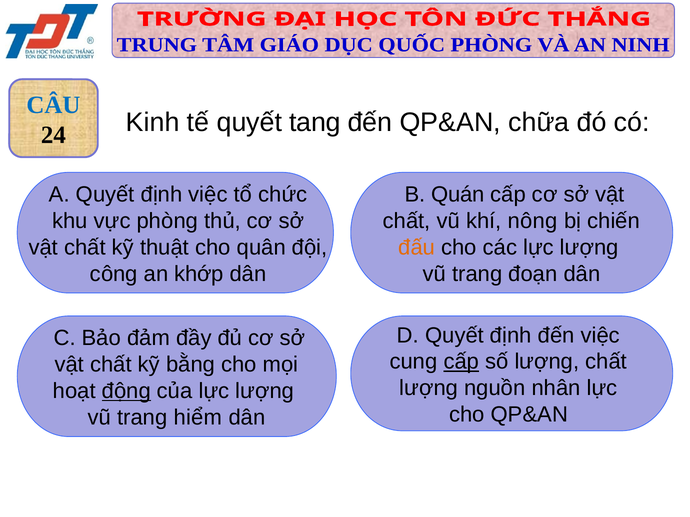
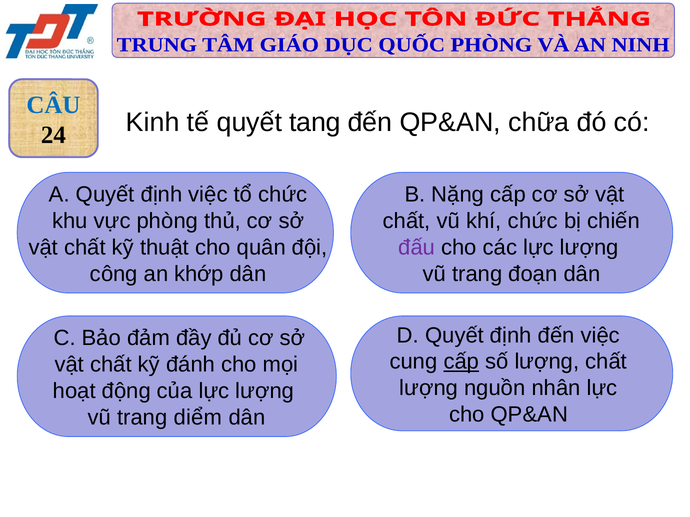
Quán: Quán -> Nặng (458, 195)
khí nông: nông -> chức (533, 221)
đấu colour: orange -> purple (417, 248)
bằng: bằng -> đánh (191, 365)
động underline: present -> none (126, 391)
hiểm: hiểm -> diểm (198, 418)
